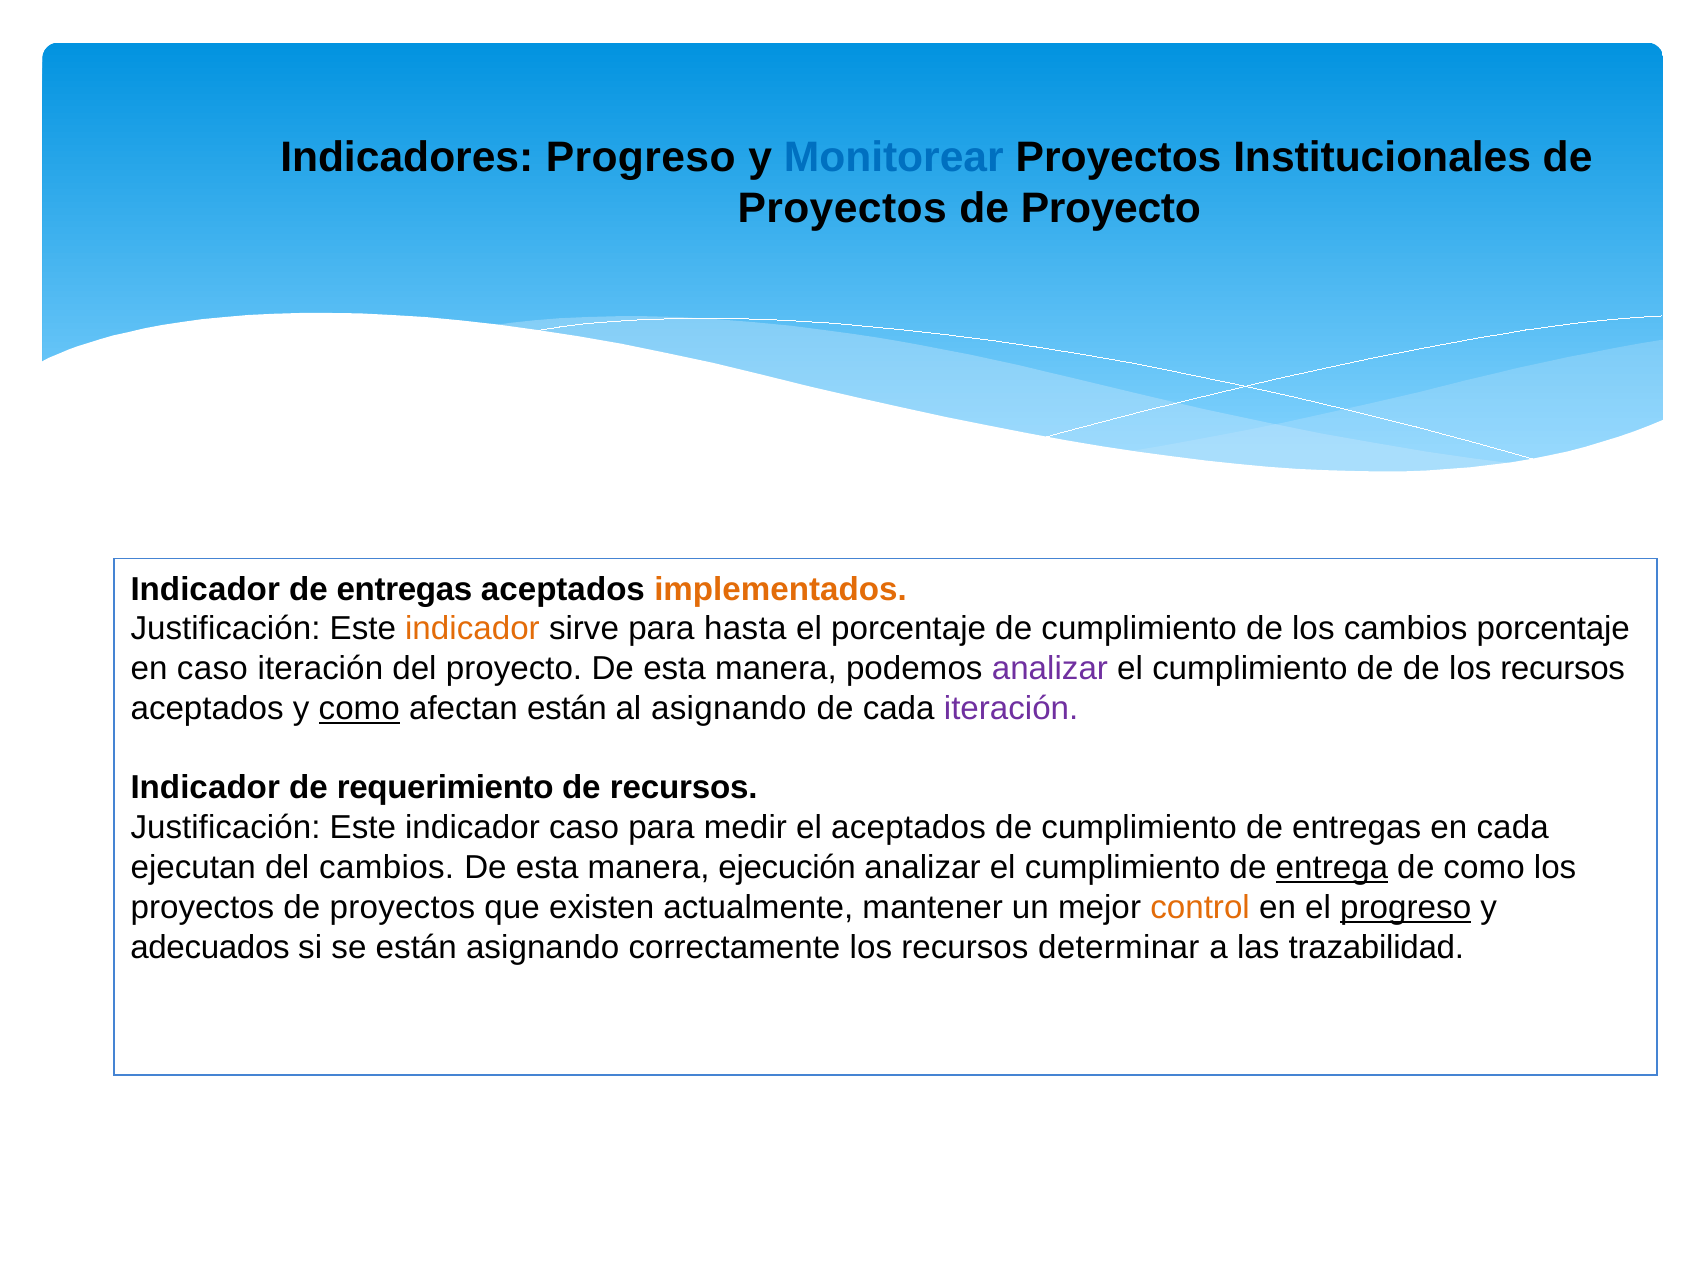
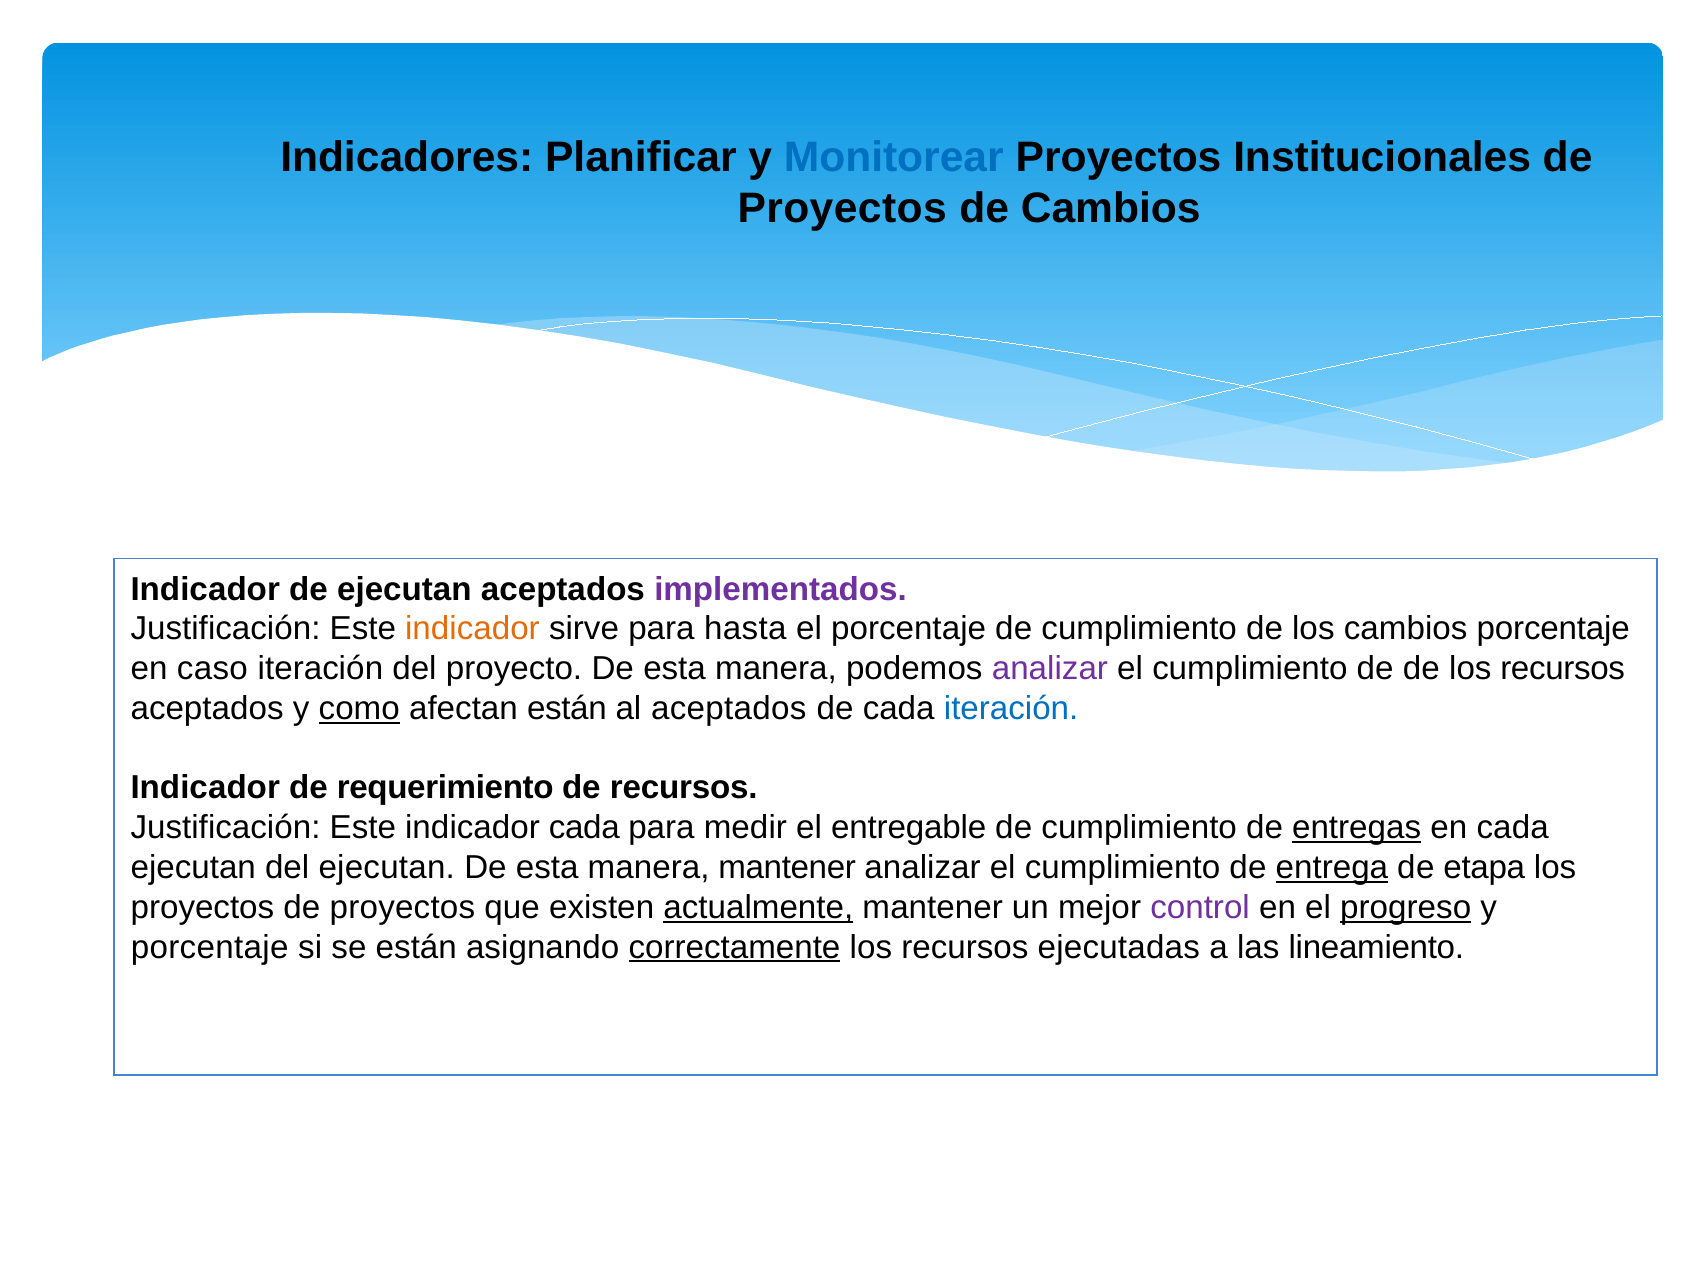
Indicadores Progreso: Progreso -> Planificar (641, 157)
de Proyecto: Proyecto -> Cambios (1111, 208)
Indicador de entregas: entregas -> ejecutan (404, 589)
implementados colour: orange -> purple (781, 589)
al asignando: asignando -> aceptados (729, 708)
iteración colour: purple -> blue (1011, 708)
indicador caso: caso -> cada (584, 828)
el aceptados: aceptados -> entregable (909, 828)
entregas underline: none -> present (1357, 828)
del cambios: cambios -> ejecutan (387, 868)
manera ejecución: ejecución -> mantener (787, 868)
de como: como -> etapa (1484, 868)
actualmente underline: none -> present (758, 907)
control colour: orange -> purple (1200, 907)
adecuados: adecuados -> porcentaje (210, 947)
correctamente underline: none -> present (734, 947)
determinar: determinar -> ejecutadas (1119, 947)
trazabilidad: trazabilidad -> lineamiento (1376, 947)
